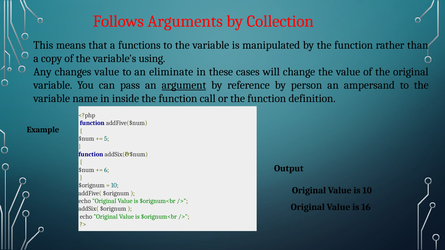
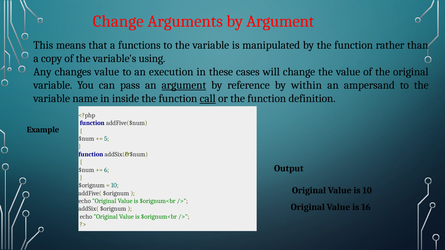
Follows: Follows -> Change (118, 21)
by Collection: Collection -> Argument (280, 21)
eliminate: eliminate -> execution (171, 72)
person: person -> within (307, 85)
call underline: none -> present (208, 99)
